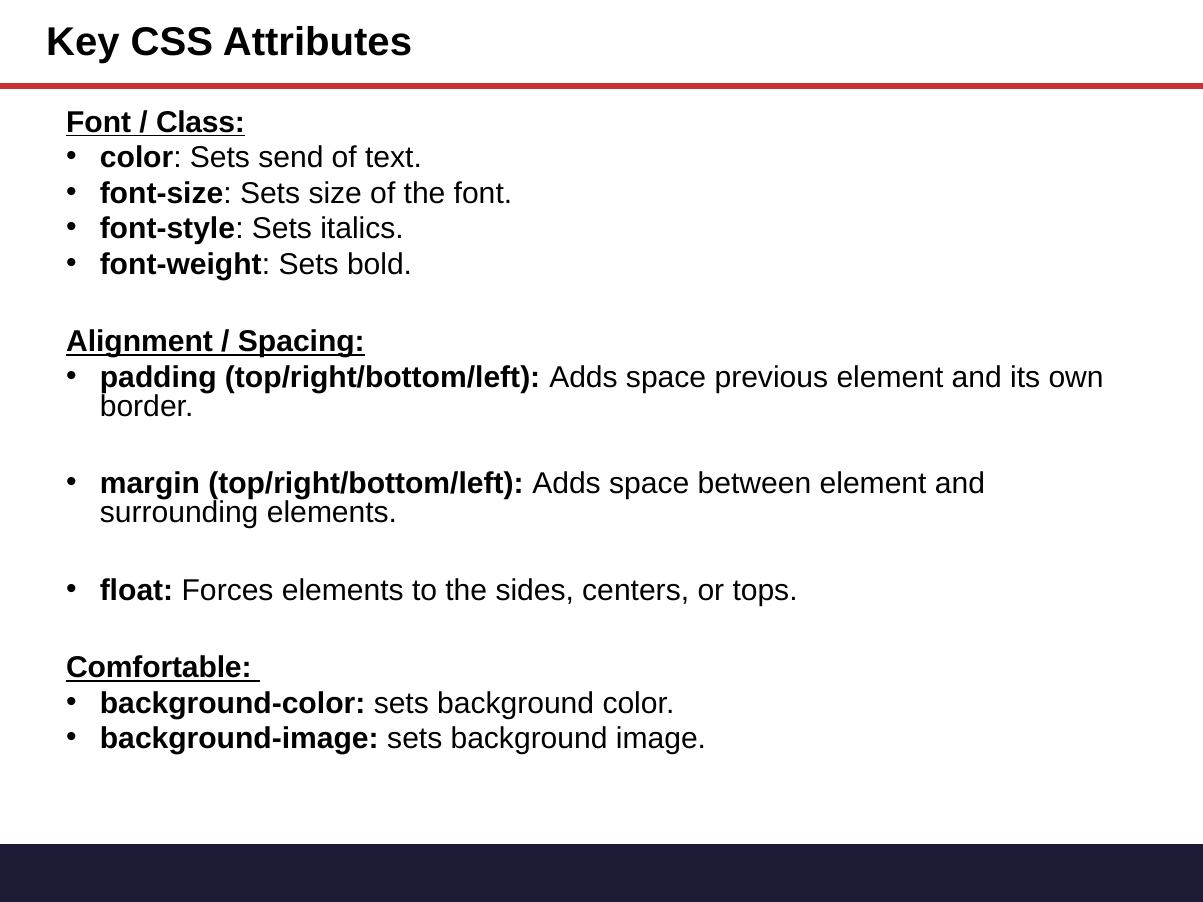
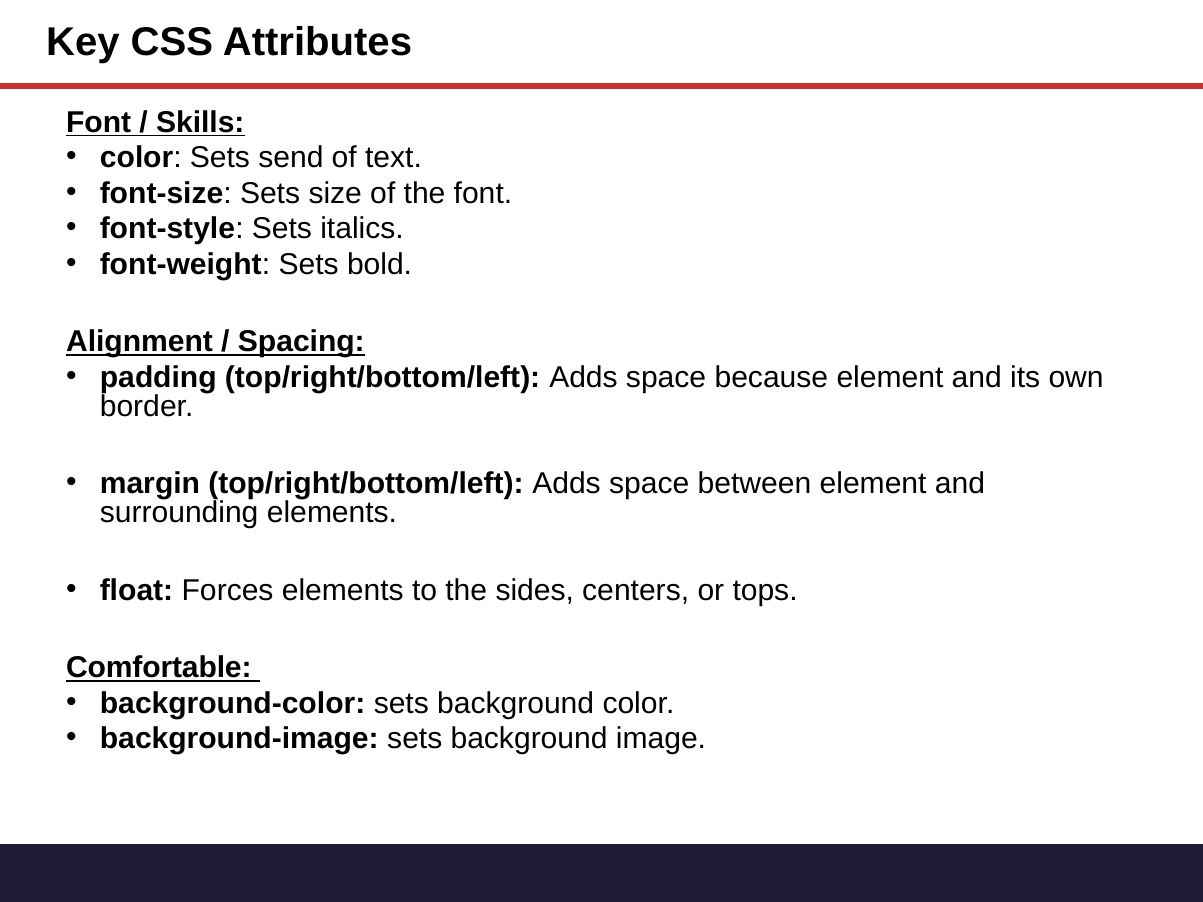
Class: Class -> Skills (200, 122)
previous: previous -> because (771, 378)
